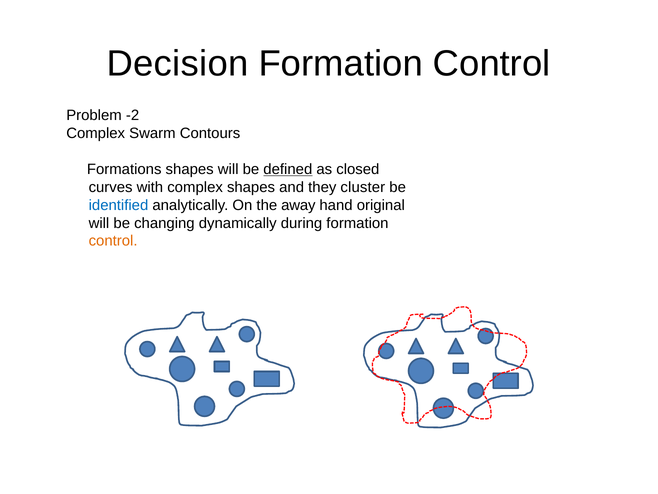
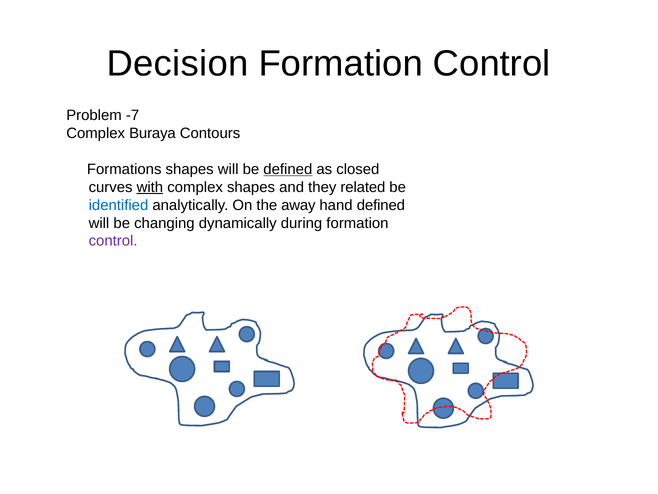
-2: -2 -> -7 (133, 115)
Swarm: Swarm -> Buraya (152, 133)
with underline: none -> present (150, 187)
cluster: cluster -> related (363, 187)
hand original: original -> defined (381, 205)
control colour: orange -> purple (113, 241)
